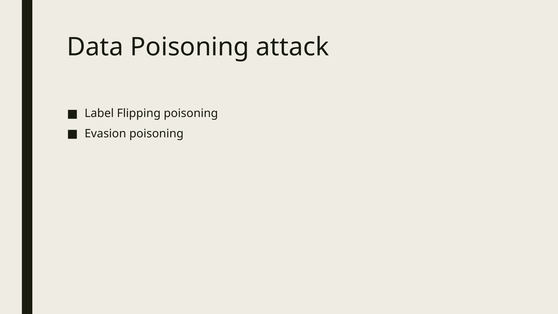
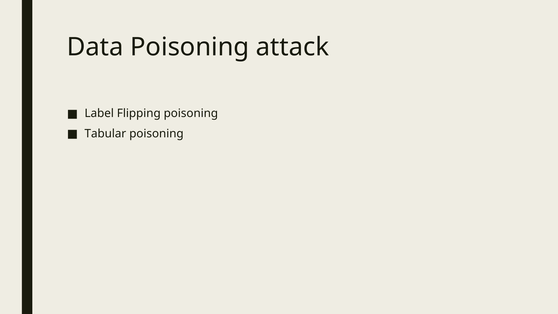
Evasion: Evasion -> Tabular (105, 133)
